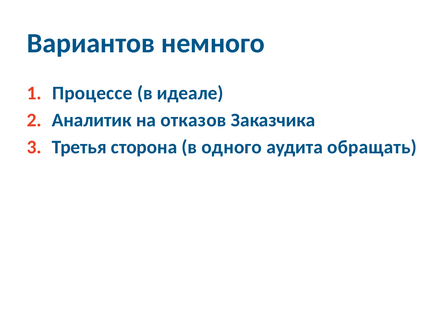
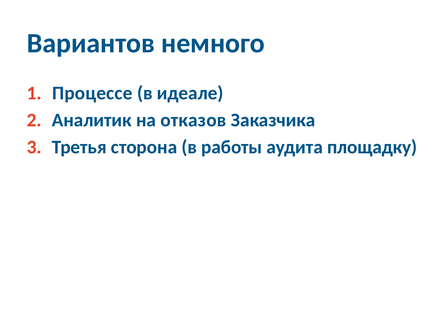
одного: одного -> работы (232, 147)
обращать: обращать -> площадку (372, 147)
